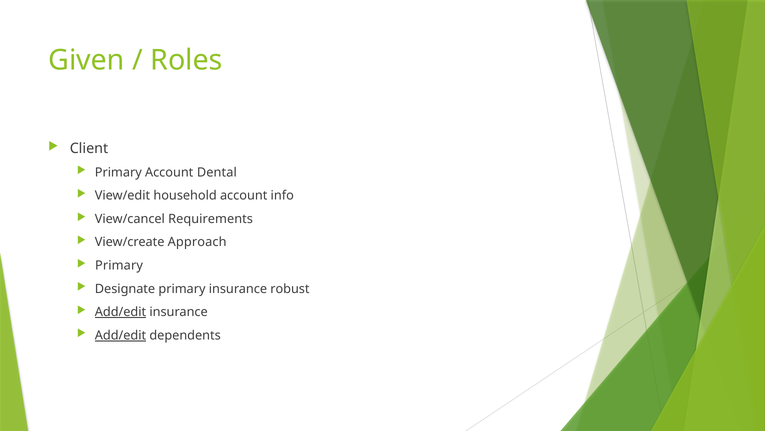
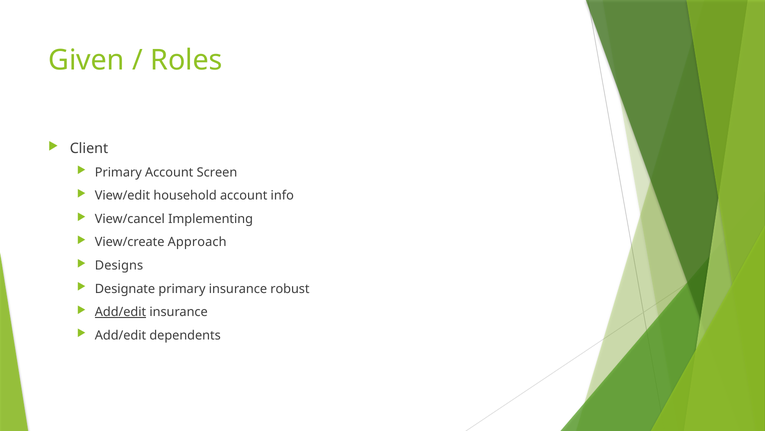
Dental: Dental -> Screen (217, 172)
Requirements: Requirements -> Implementing (211, 219)
Primary: Primary -> Designs (119, 265)
Add/edit underline: present -> none (121, 335)
